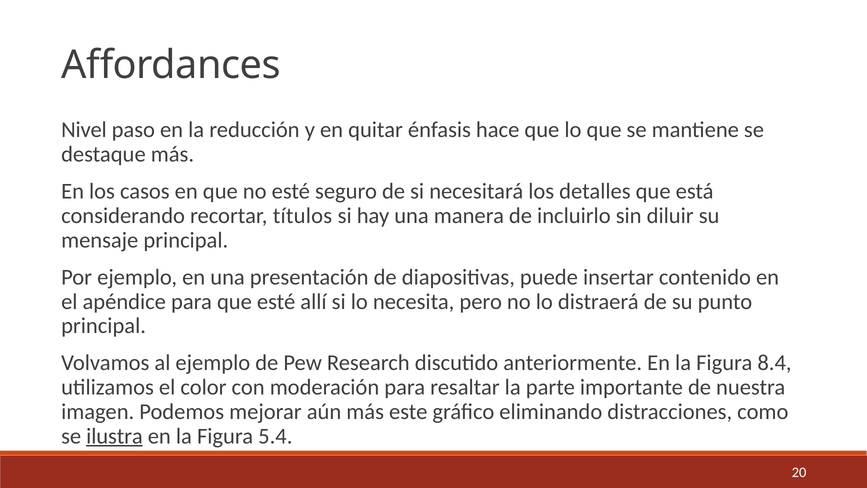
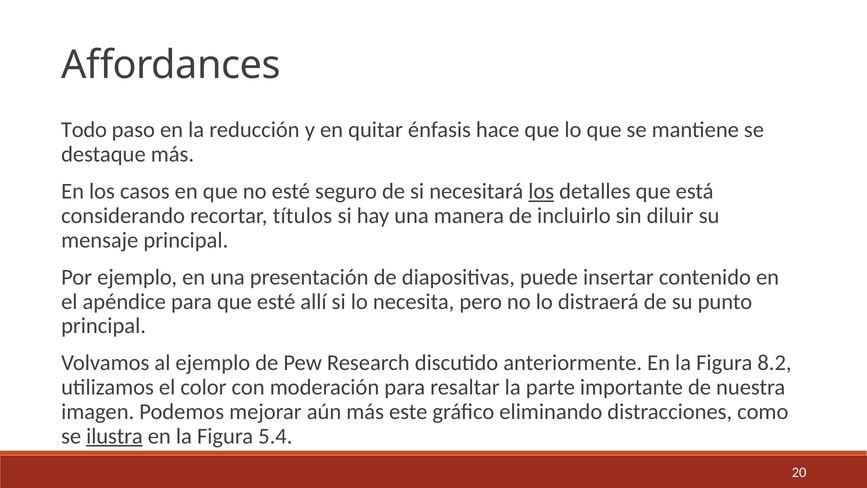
Nivel: Nivel -> Todo (84, 130)
los underline: none -> present (541, 191)
8.4: 8.4 -> 8.2 (774, 363)
